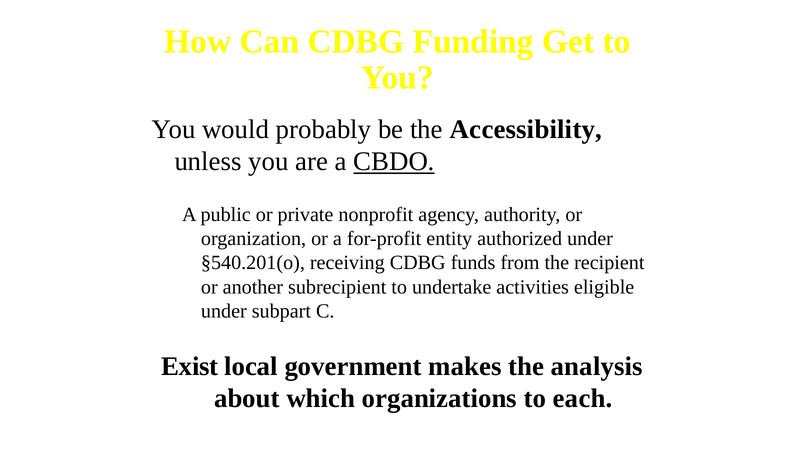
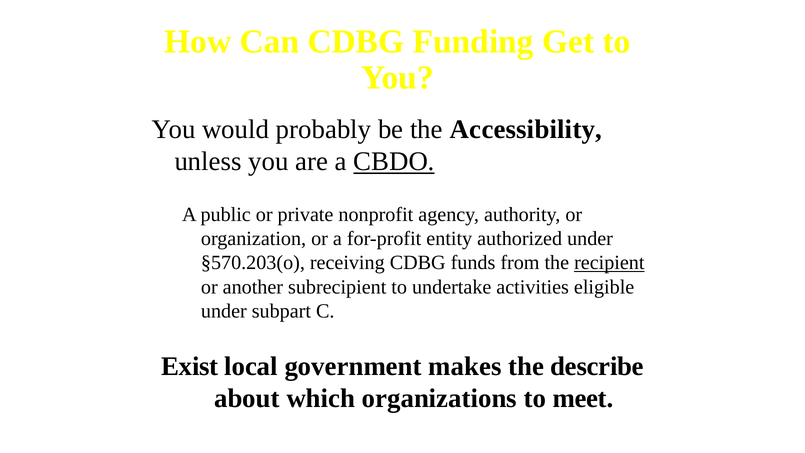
§540.201(o: §540.201(o -> §570.203(o (253, 263)
recipient underline: none -> present (609, 263)
analysis: analysis -> describe (597, 366)
each: each -> meet (583, 398)
